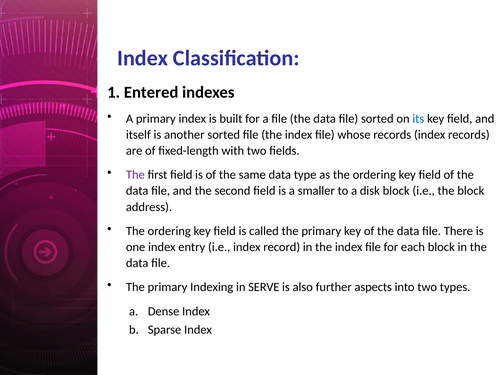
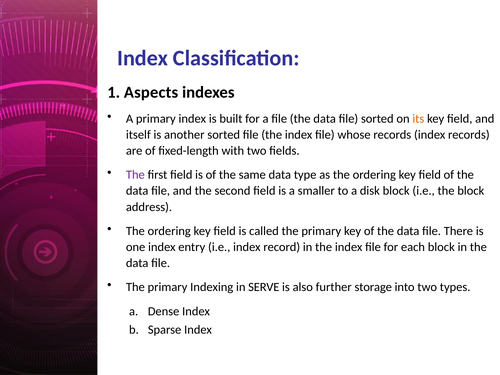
Entered: Entered -> Aspects (151, 92)
its colour: blue -> orange (418, 119)
aspects: aspects -> storage (373, 287)
